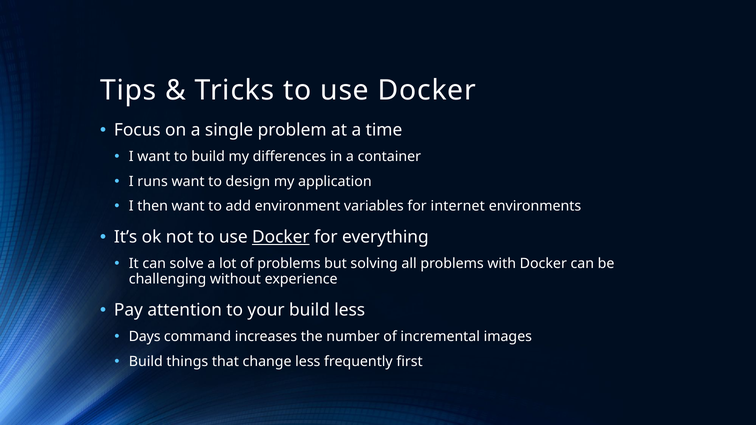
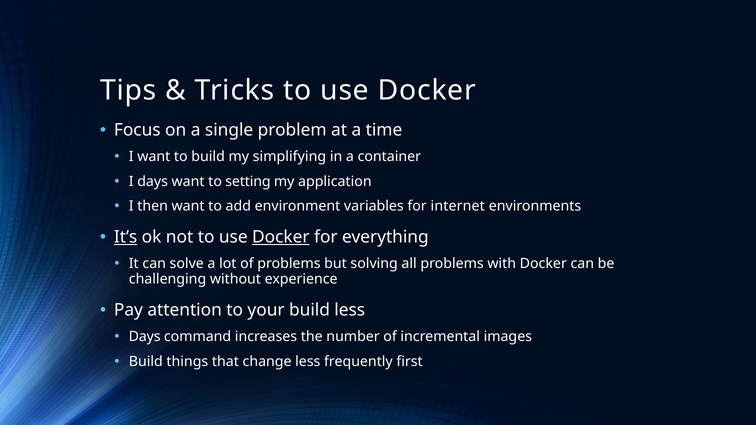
differences: differences -> simplifying (289, 157)
I runs: runs -> days (153, 181)
design: design -> setting (248, 181)
It’s underline: none -> present (126, 237)
